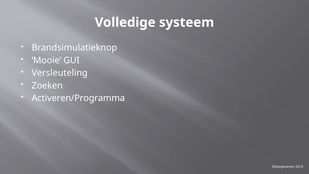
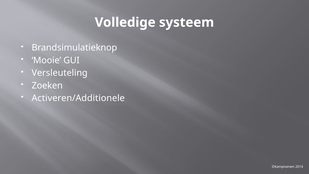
Activeren/Programma: Activeren/Programma -> Activeren/Additionele (78, 98)
